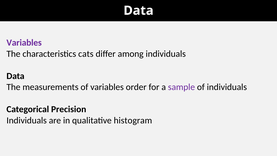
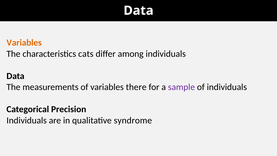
Variables colour: purple -> orange (24, 43)
order: order -> there (136, 87)
histogram: histogram -> syndrome (133, 120)
